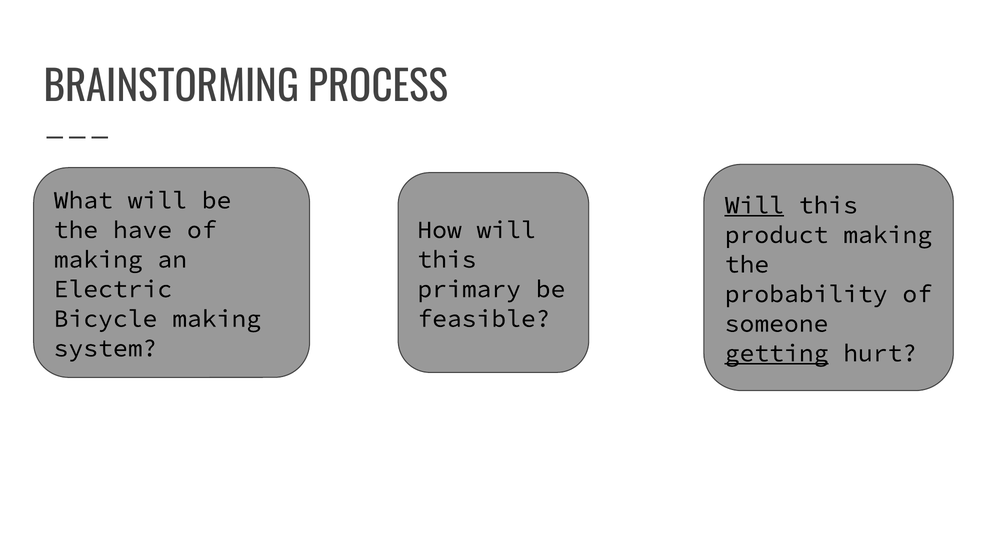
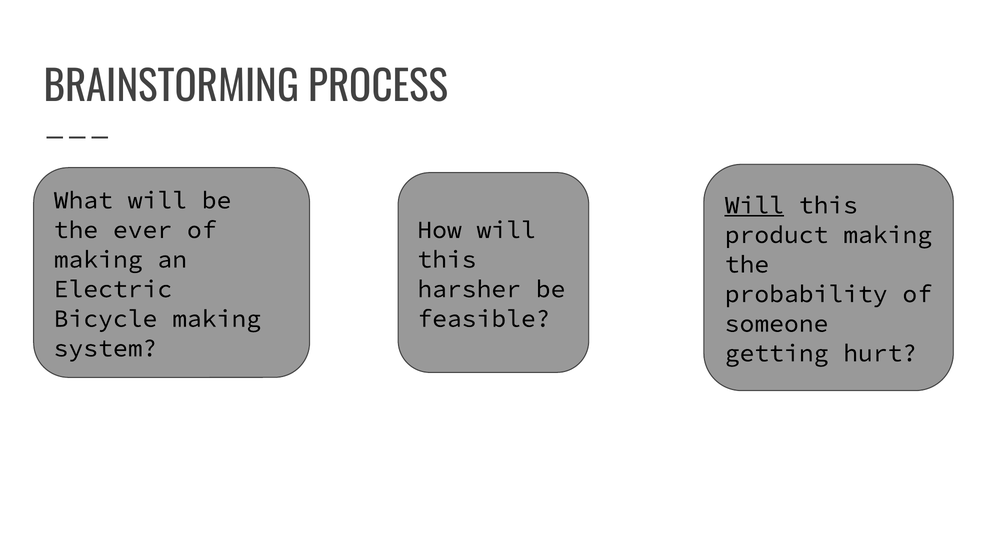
have: have -> ever (143, 230)
primary: primary -> harsher (469, 289)
getting underline: present -> none (777, 353)
